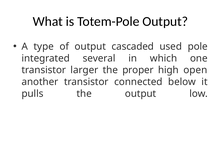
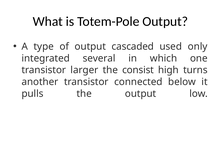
pole: pole -> only (198, 46)
proper: proper -> consist (138, 70)
open: open -> turns (195, 70)
